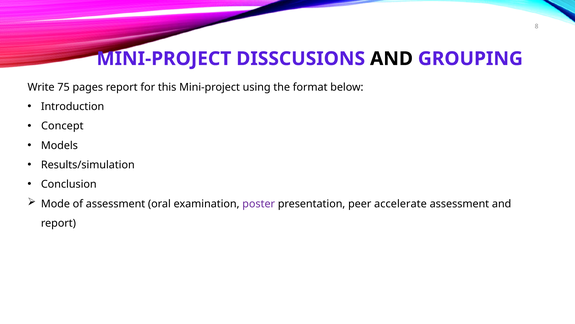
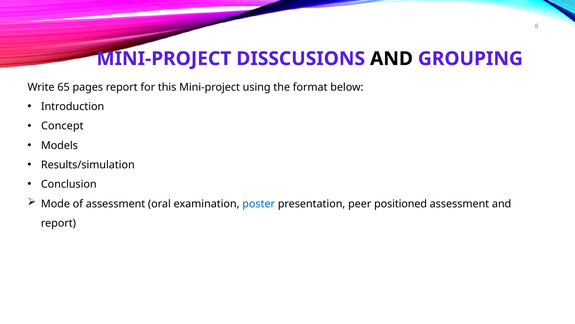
75: 75 -> 65 (64, 87)
poster colour: purple -> blue (259, 203)
accelerate: accelerate -> positioned (401, 203)
